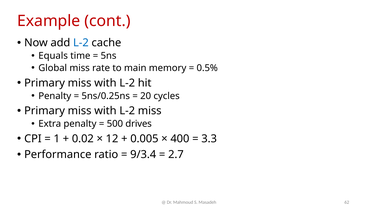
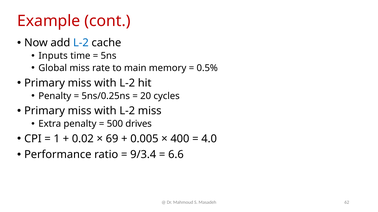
Equals: Equals -> Inputs (53, 56)
12: 12 -> 69 (112, 139)
3.3: 3.3 -> 4.0 (209, 139)
2.7: 2.7 -> 6.6 (176, 155)
